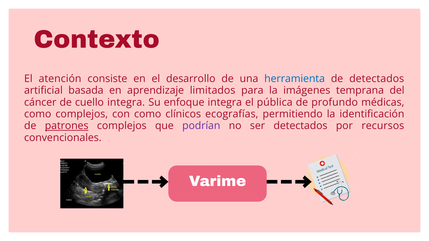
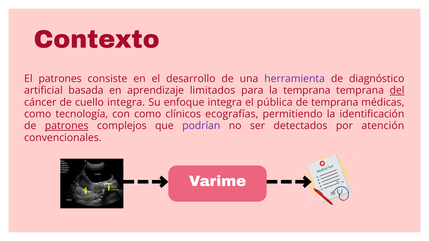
El atención: atención -> patrones (60, 79)
herramienta colour: blue -> purple (295, 79)
de detectados: detectados -> diagnóstico (377, 79)
la imágenes: imágenes -> temprana (307, 91)
del underline: none -> present (397, 91)
de profundo: profundo -> temprana (335, 102)
como complejos: complejos -> tecnología (82, 114)
recursos: recursos -> atención (383, 126)
